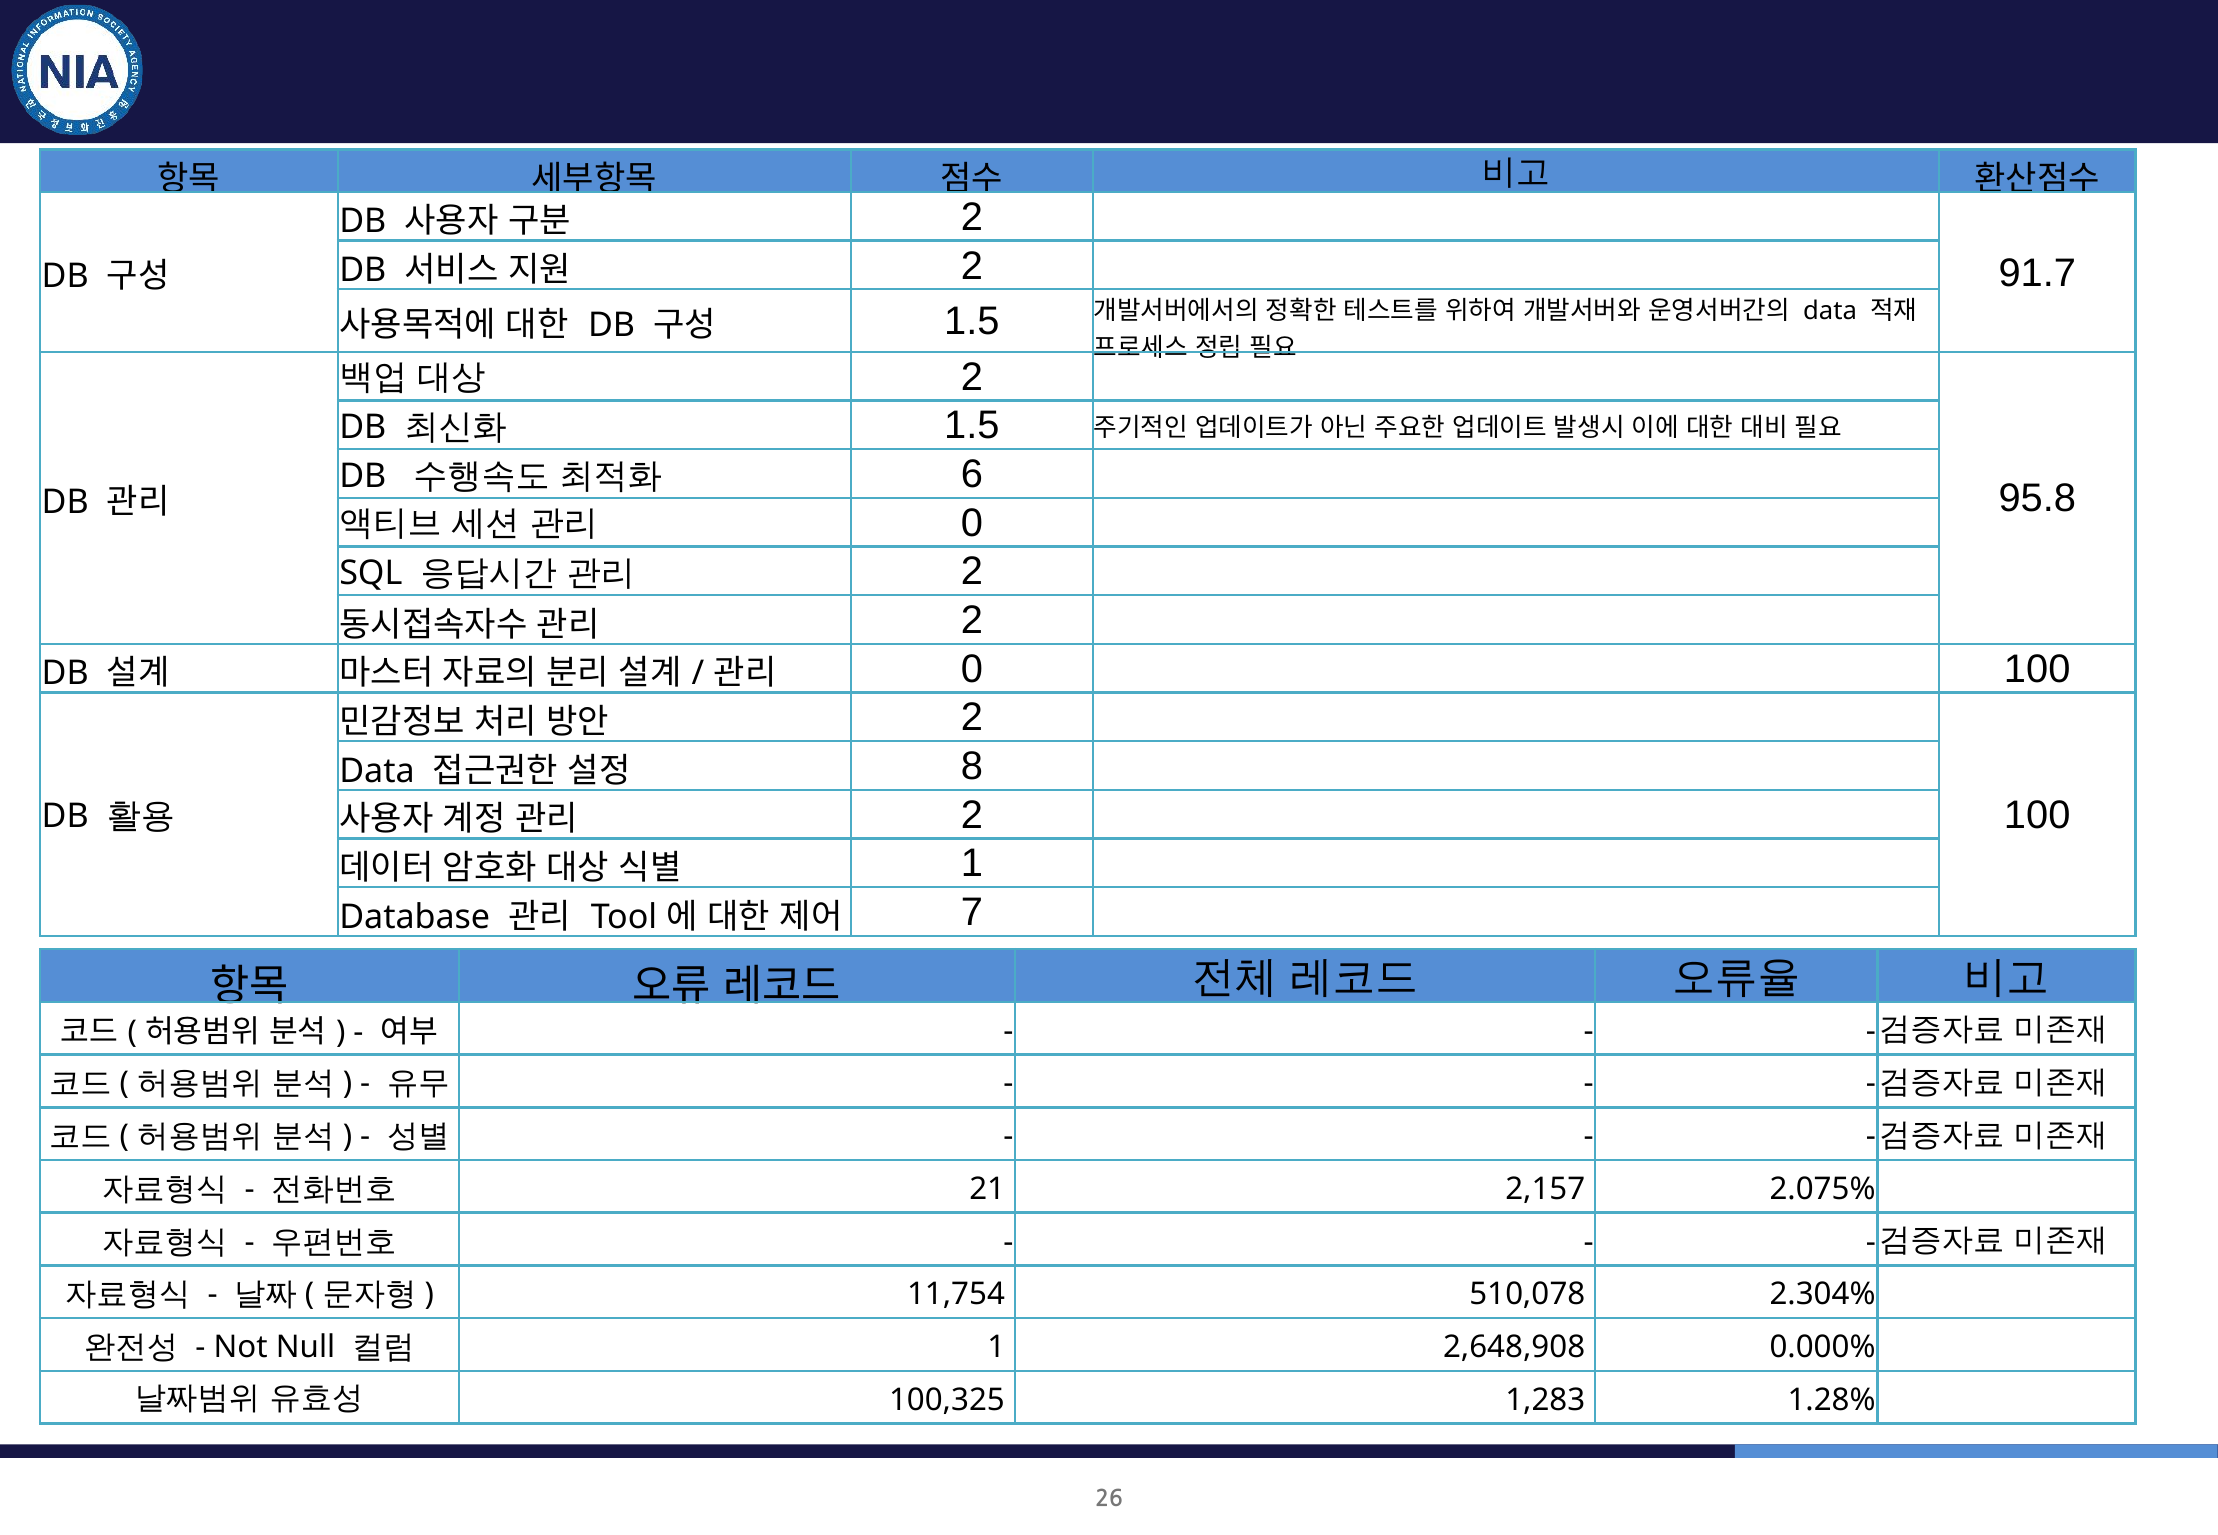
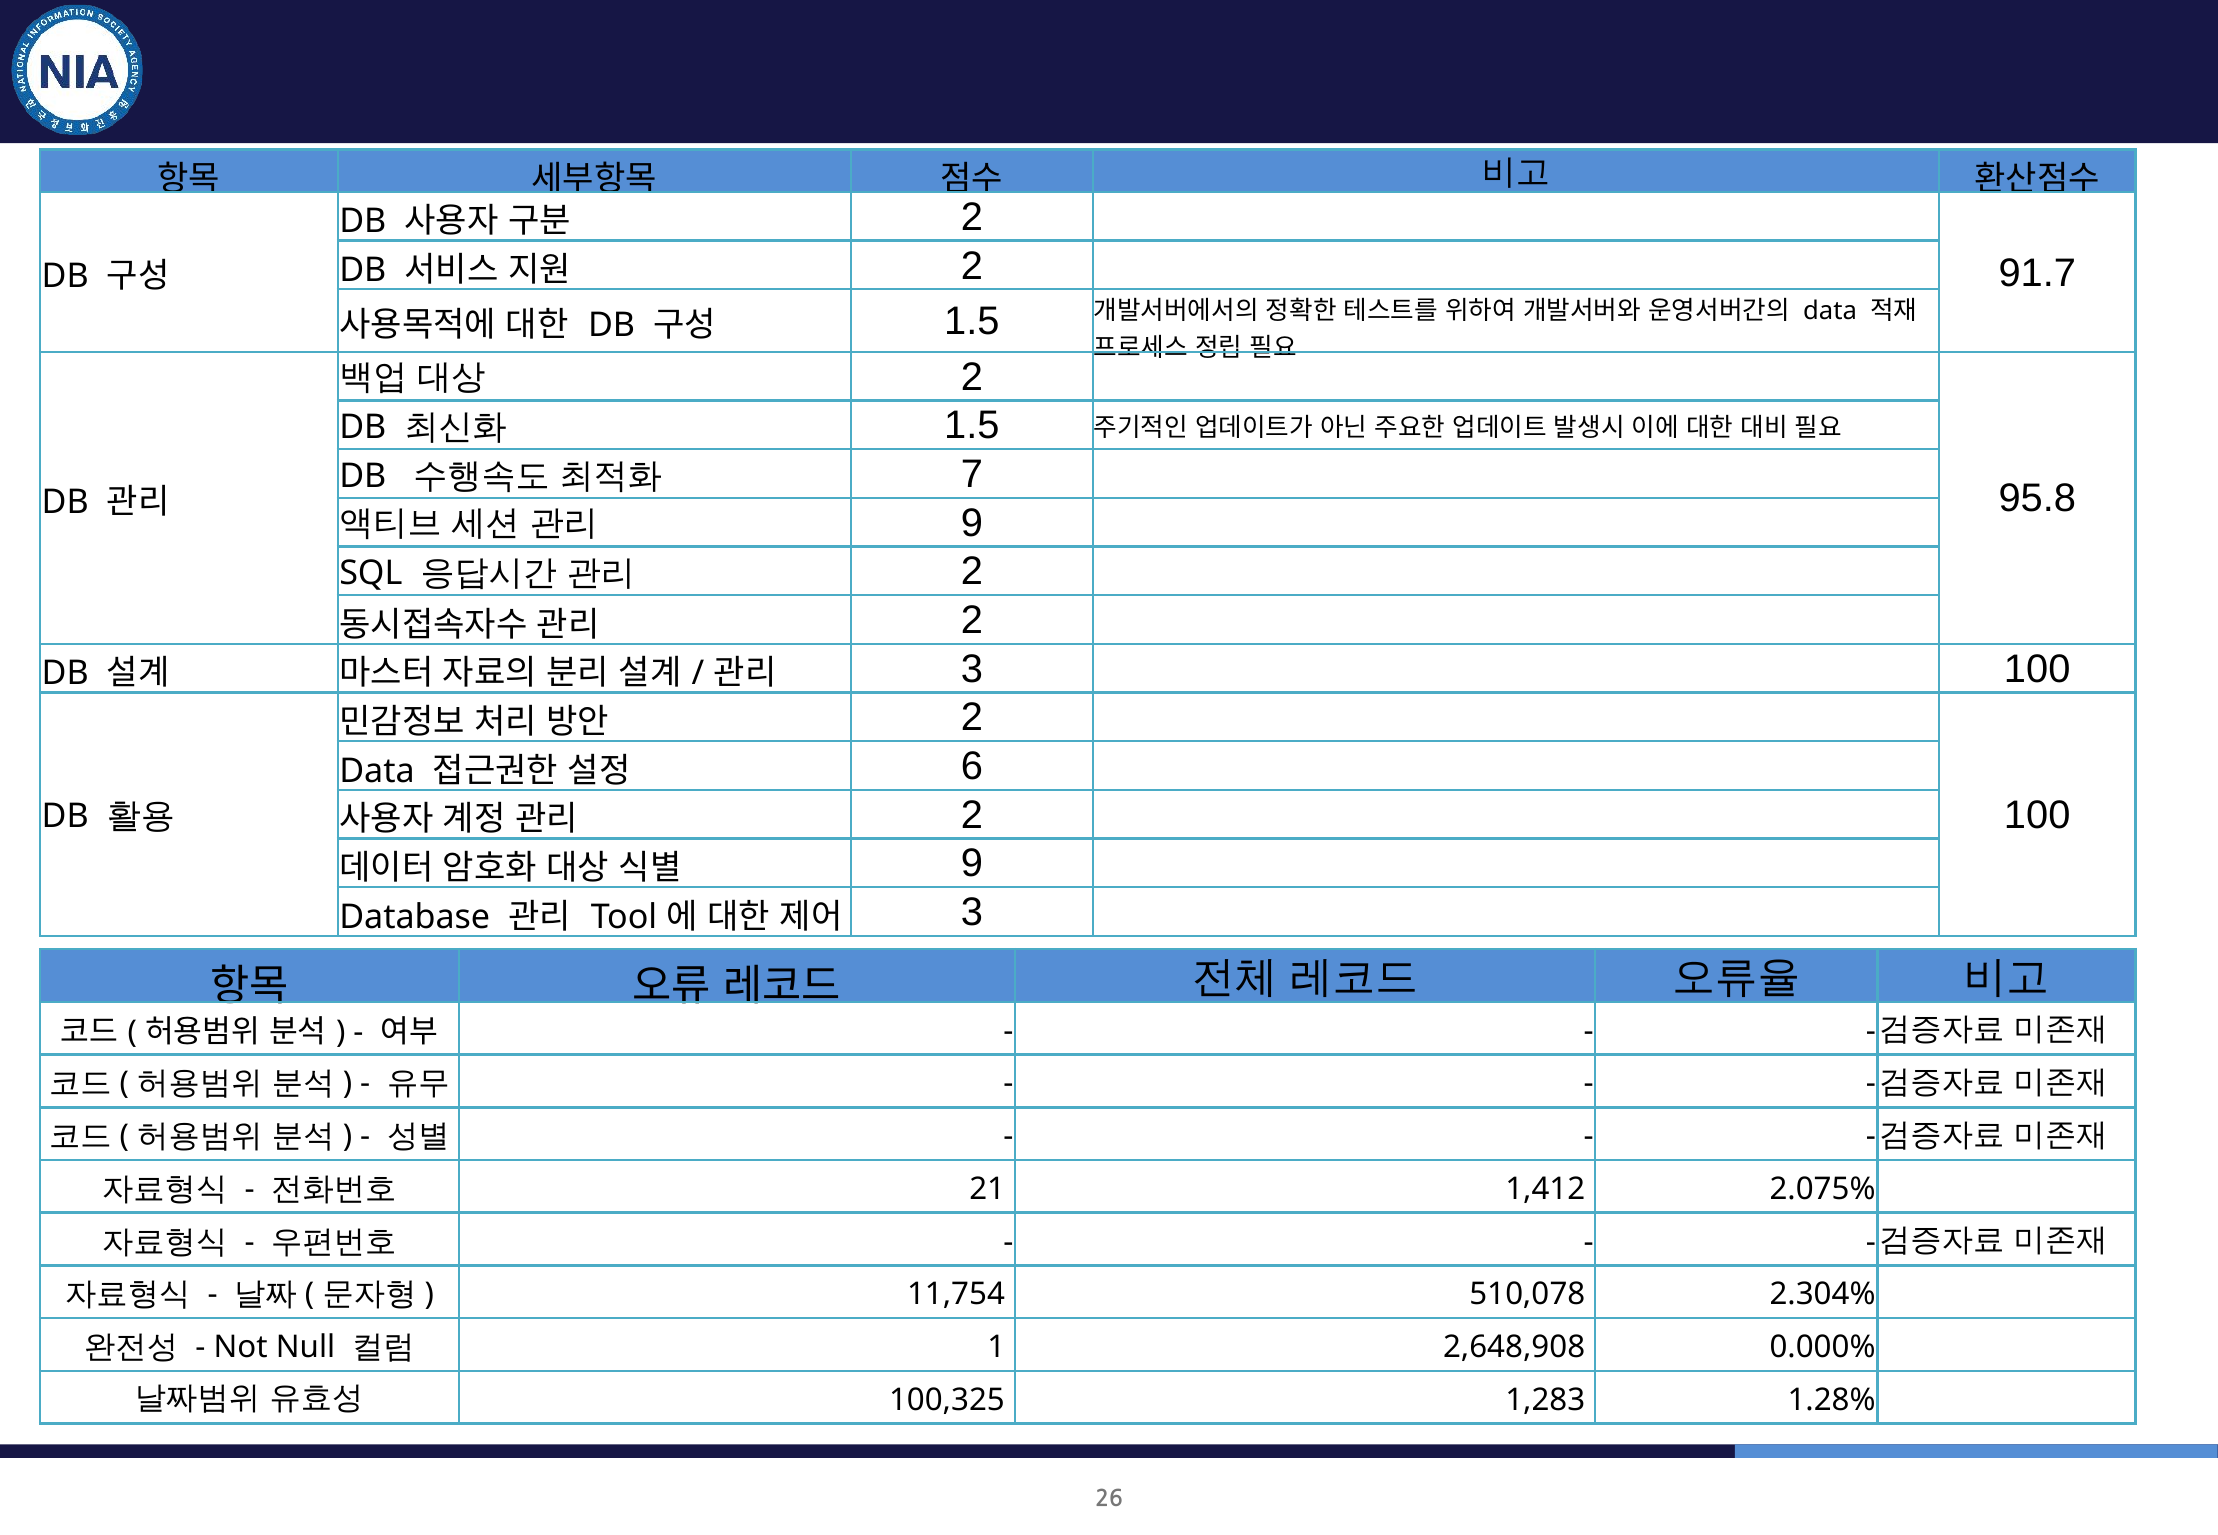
6: 6 -> 7 (972, 475)
0: 0 -> 9 (972, 523)
0: 0 -> 3 (972, 669)
8: 8 -> 6 (972, 767)
1: 1 -> 9 (972, 864)
7: 7 -> 3 (972, 913)
2,157: 2,157 -> 1,412 (1545, 1189)
